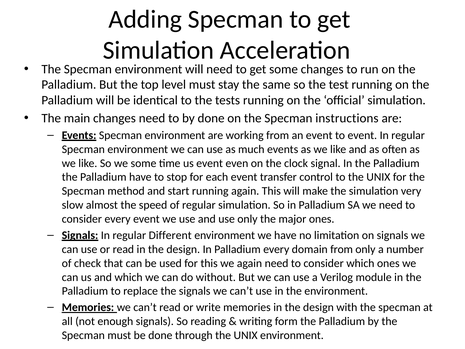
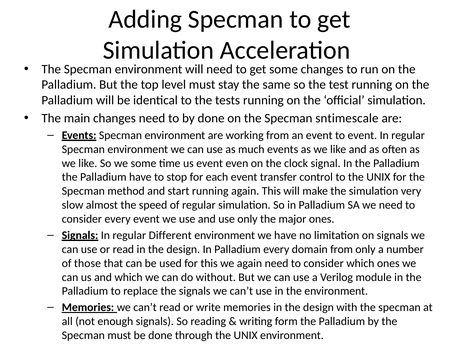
instructions: instructions -> sntimescale (347, 118)
check: check -> those (88, 263)
